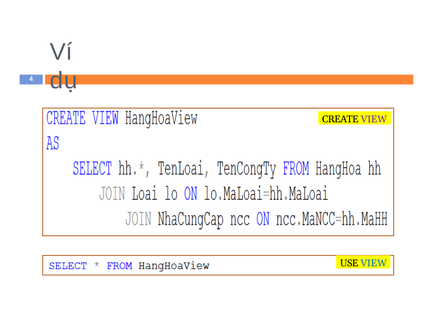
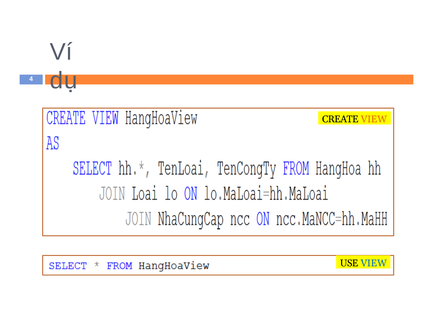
VIEW colour: purple -> orange (374, 119)
